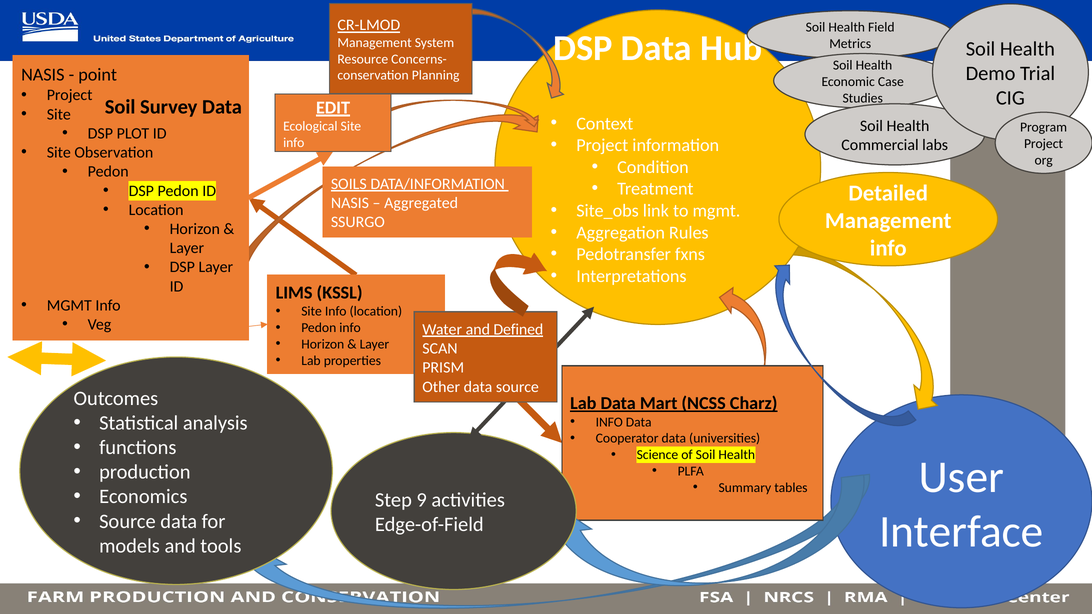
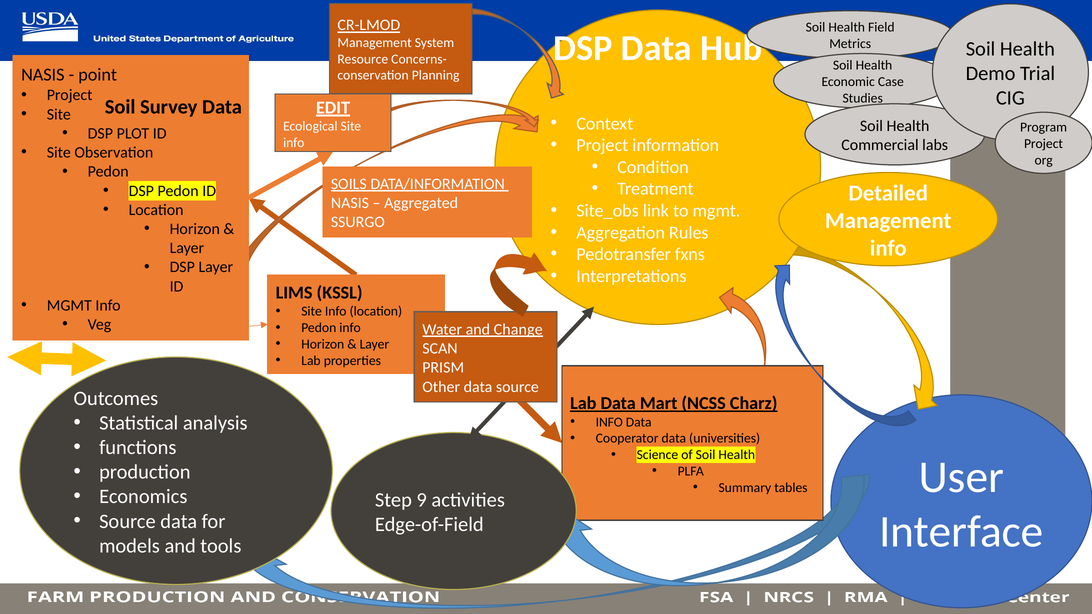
Defined: Defined -> Change (518, 330)
